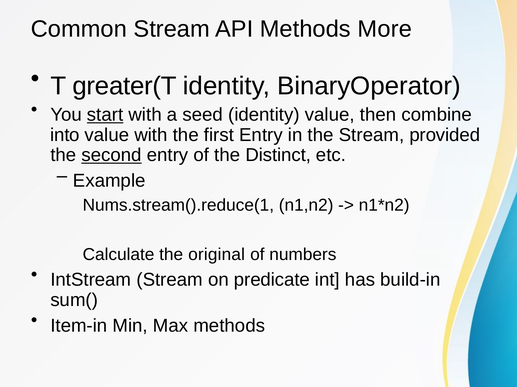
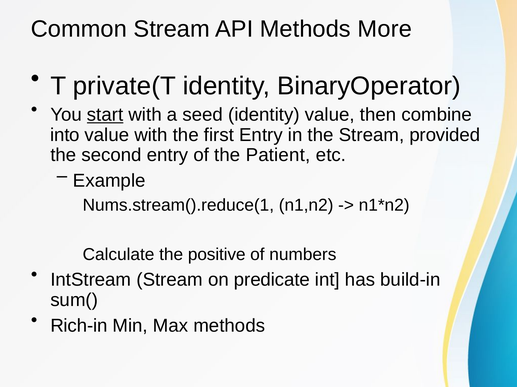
greater(T: greater(T -> private(T (124, 86)
second underline: present -> none (112, 155)
Distinct: Distinct -> Patient (278, 155)
original: original -> positive (217, 255)
Item-in: Item-in -> Rich-in (79, 326)
